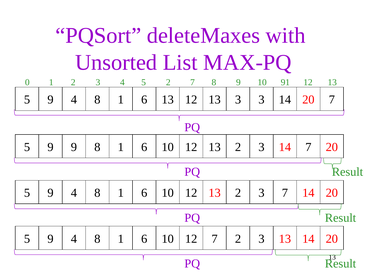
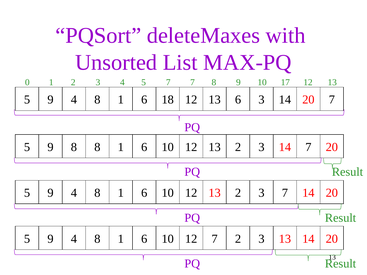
5 2: 2 -> 7 (168, 82)
91: 91 -> 17 (285, 82)
6 13: 13 -> 18 (168, 100)
13 3: 3 -> 6 (238, 100)
9 9: 9 -> 8 (74, 147)
